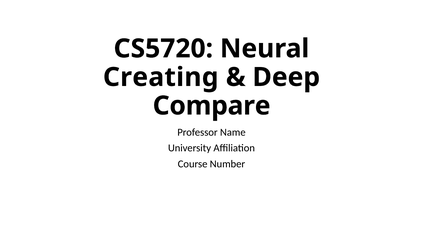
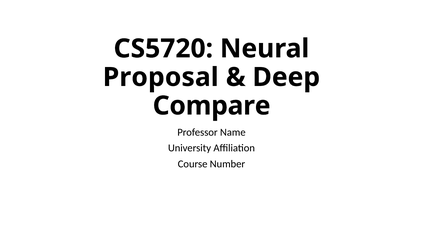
Creating: Creating -> Proposal (161, 77)
